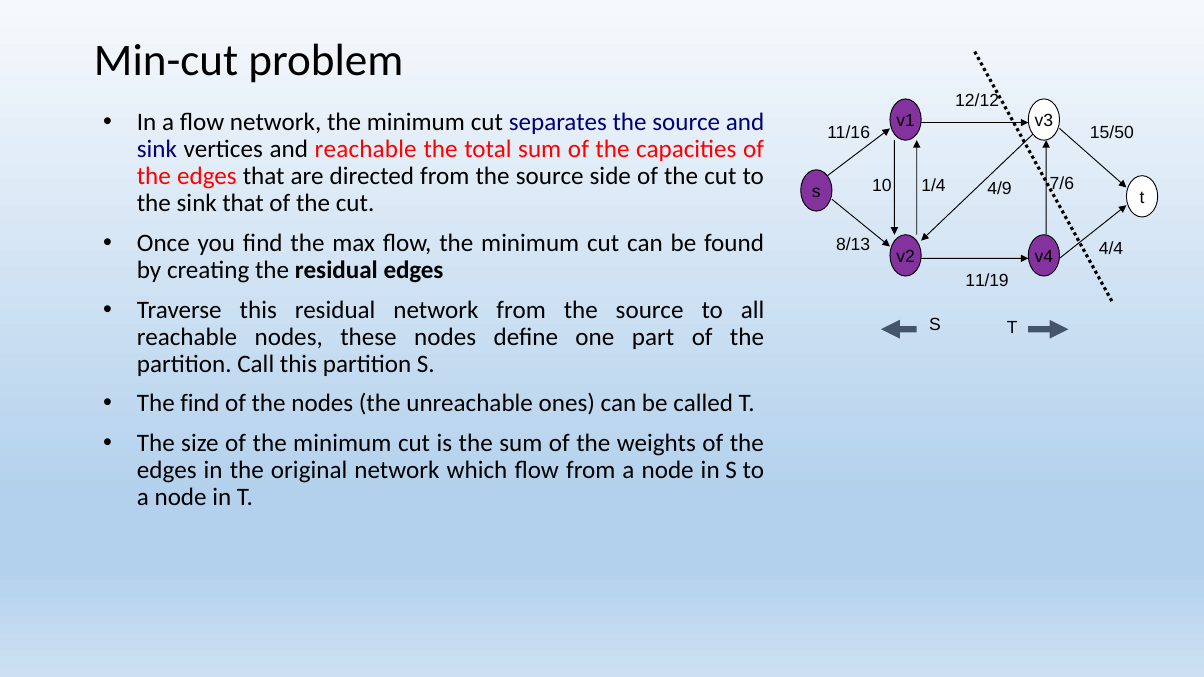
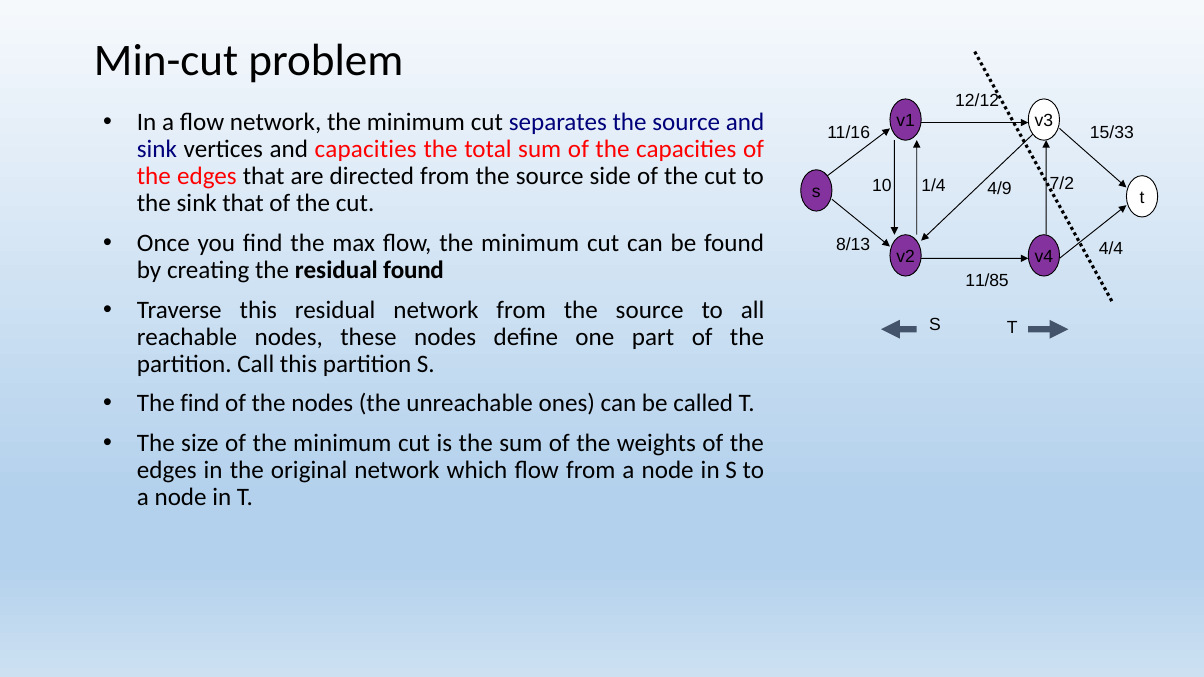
15/50: 15/50 -> 15/33 (1112, 133)
and reachable: reachable -> capacities (366, 149)
7/6: 7/6 -> 7/2 (1062, 183)
residual edges: edges -> found (414, 270)
11/19: 11/19 -> 11/85 (987, 281)
